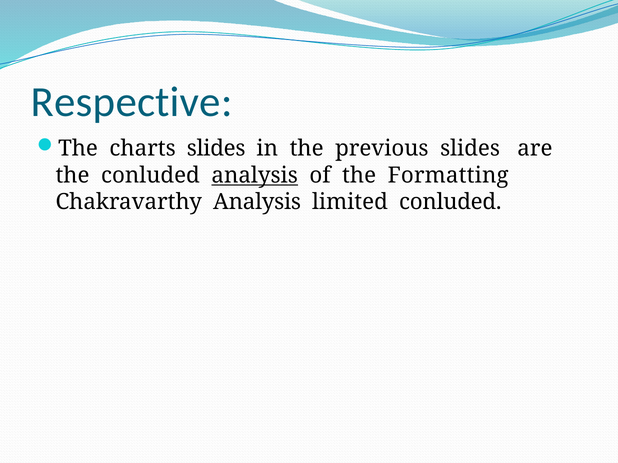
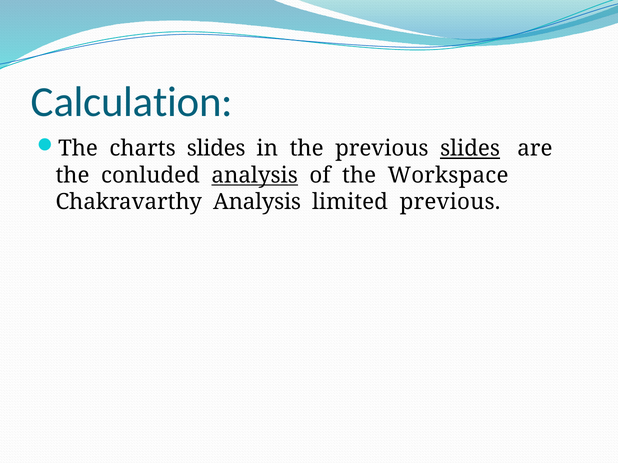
Respective: Respective -> Calculation (132, 102)
slides underline: none -> present (470, 149)
Formatting: Formatting -> Workspace (448, 176)
limited conluded: conluded -> previous (450, 202)
